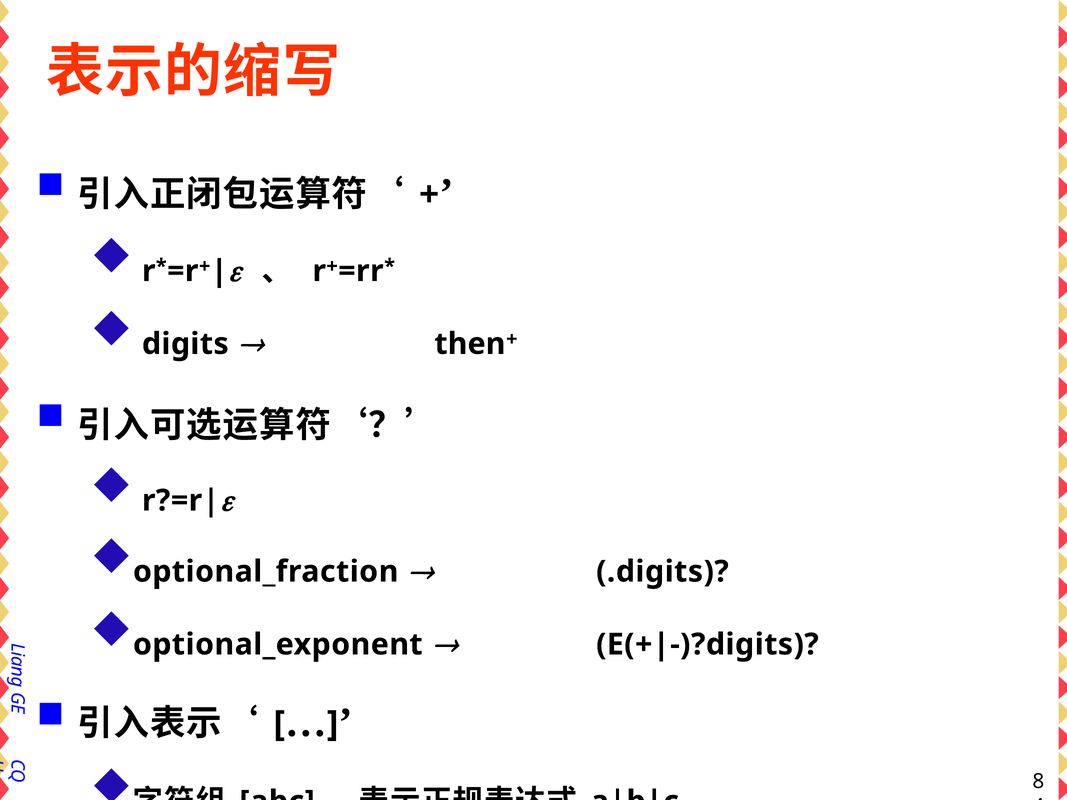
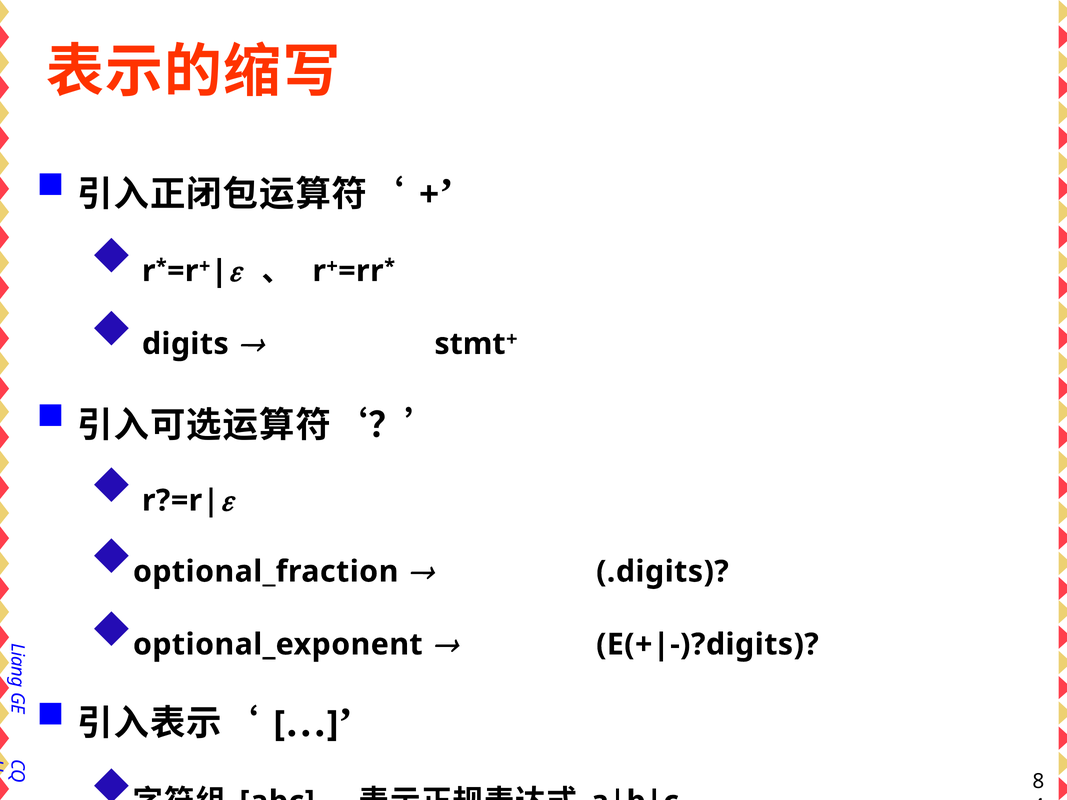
then: then -> stmt (470, 344)
